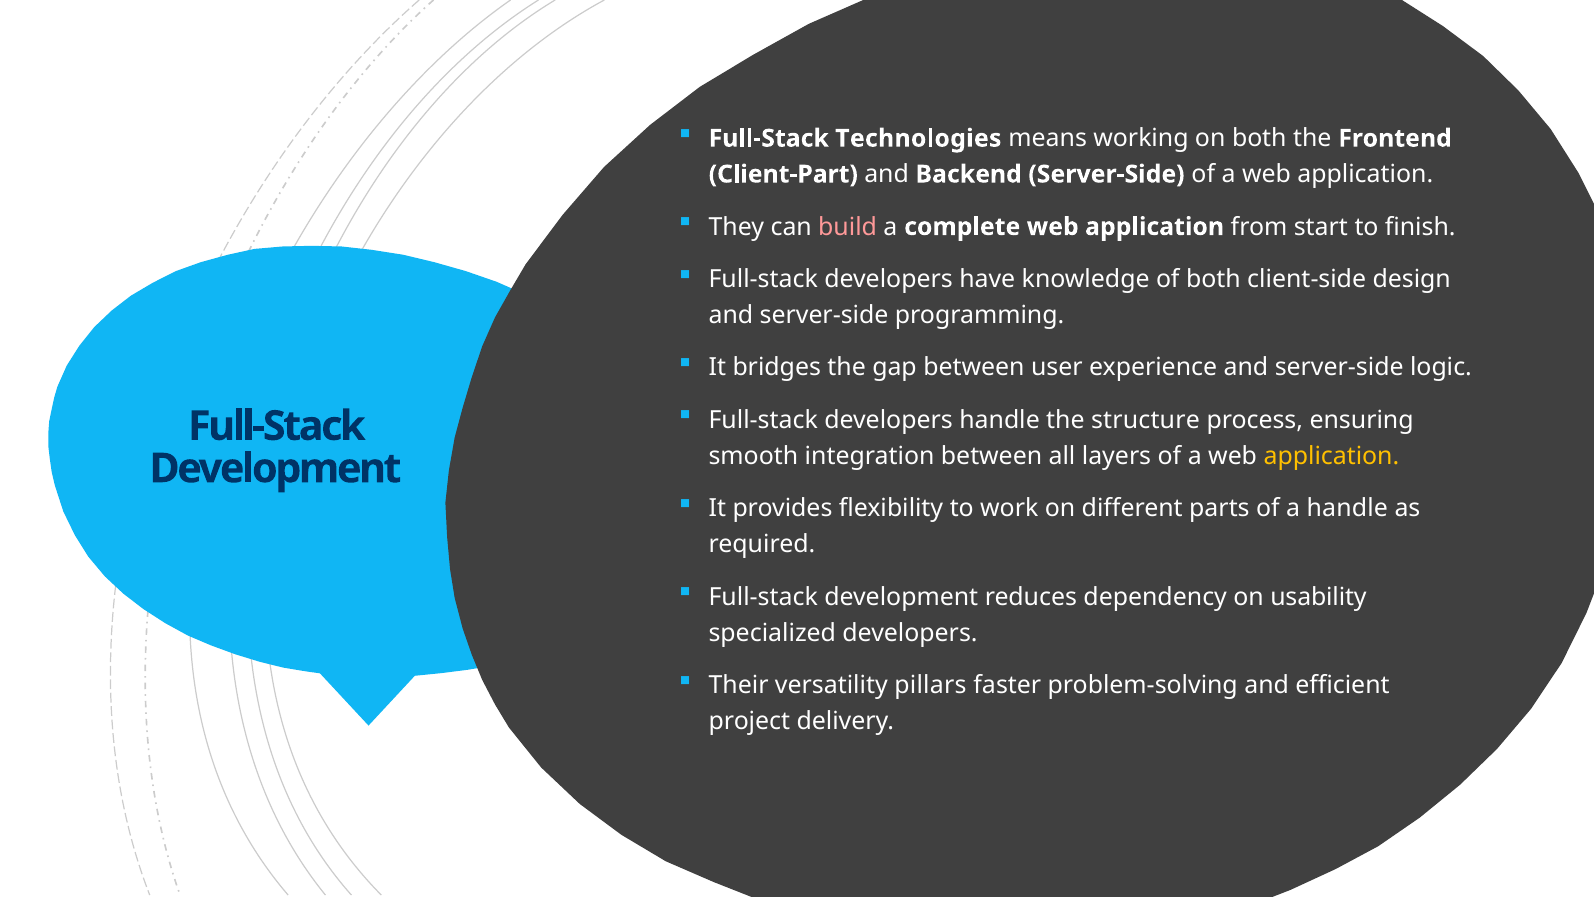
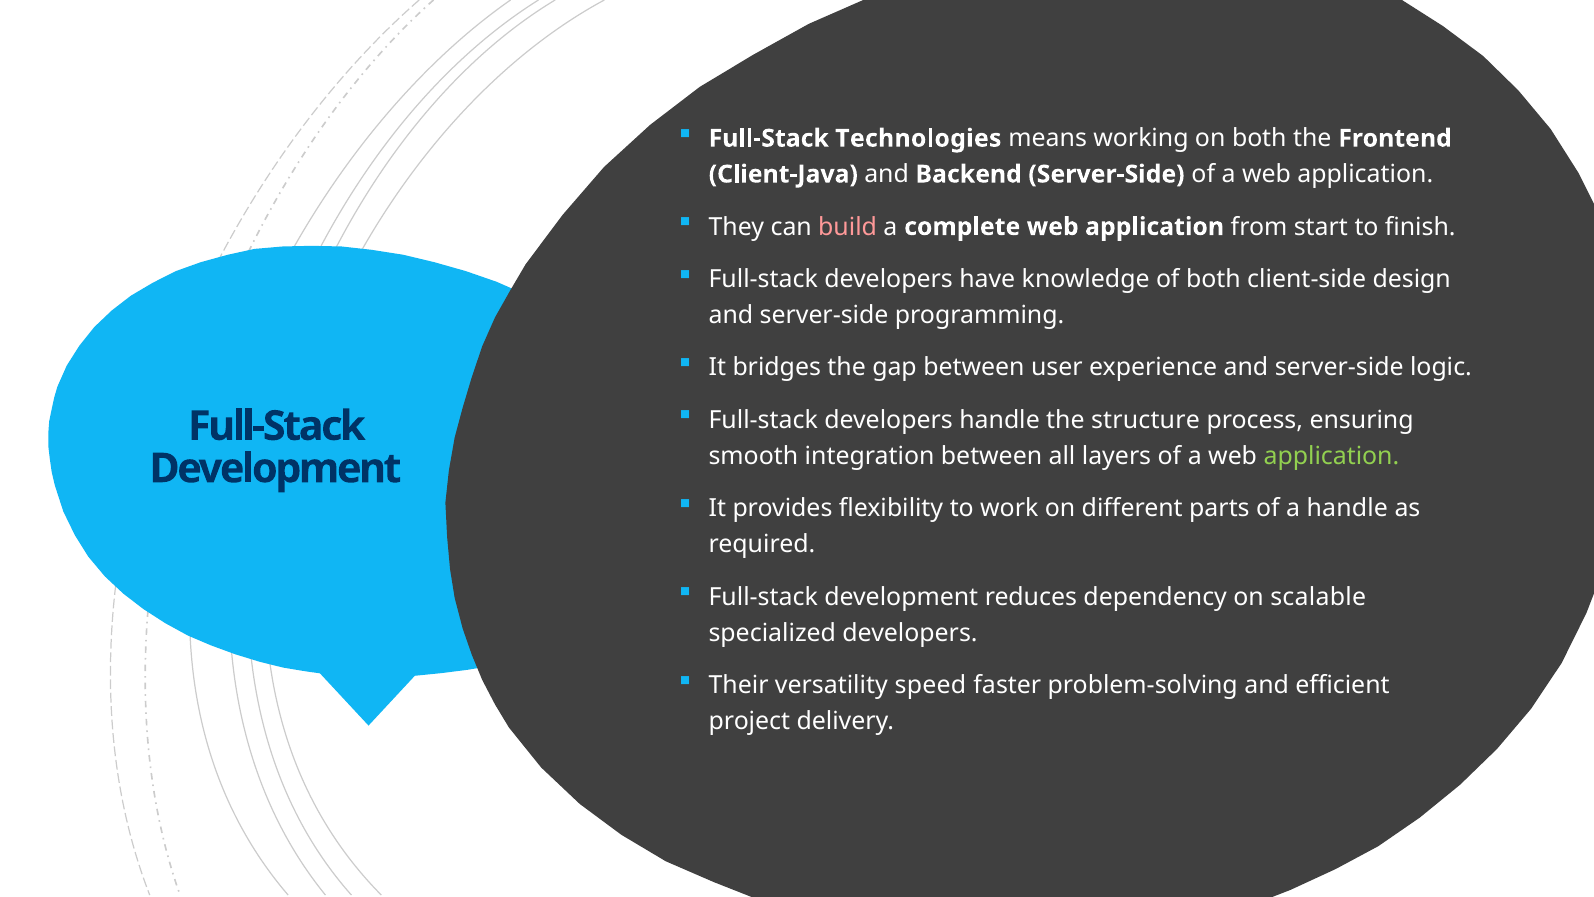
Client-Part: Client-Part -> Client-Java (783, 174)
application colour: yellow -> light green (1331, 456)
usability: usability -> scalable (1318, 597)
pillars: pillars -> speed (930, 685)
